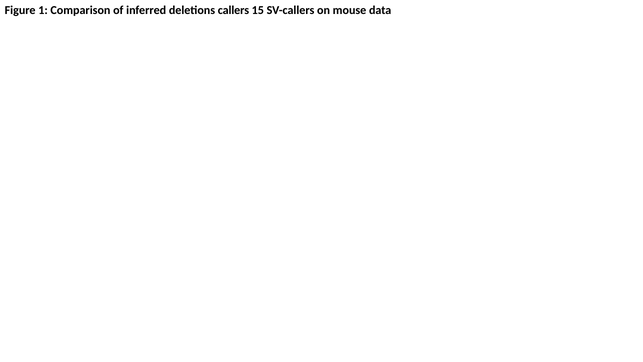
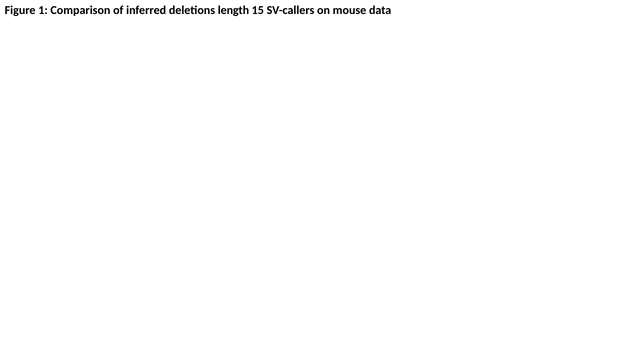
callers: callers -> length (233, 10)
